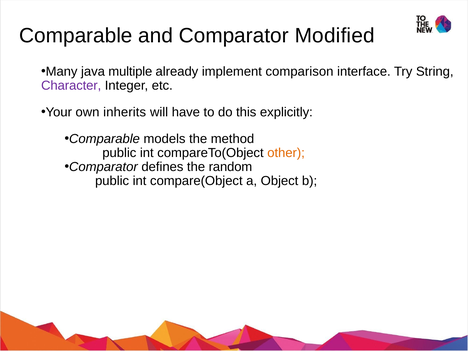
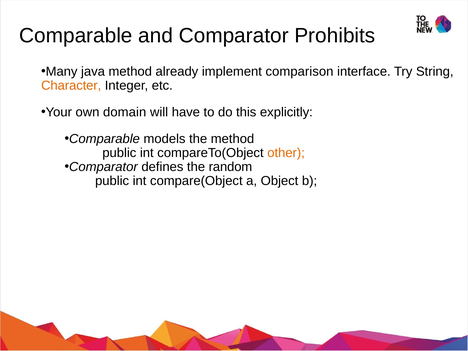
Modified: Modified -> Prohibits (335, 36)
java multiple: multiple -> method (130, 71)
Character colour: purple -> orange (71, 85)
inherits: inherits -> domain (125, 112)
